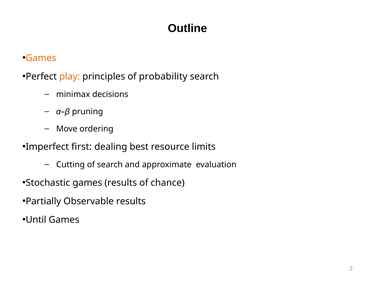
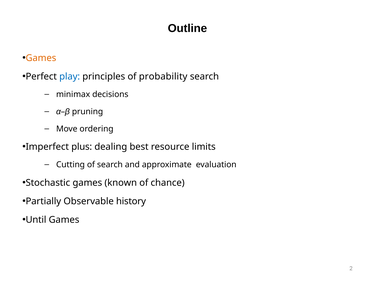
play colour: orange -> blue (70, 77)
first: first -> plus (82, 147)
games results: results -> known (121, 183)
Observable results: results -> history (131, 201)
